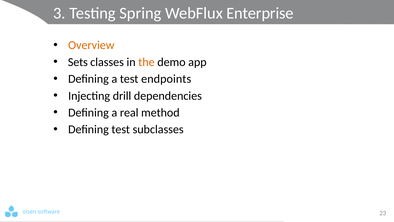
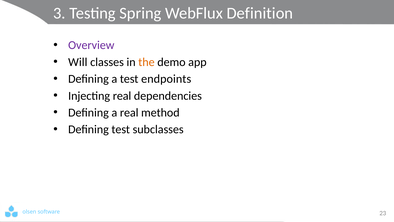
Enterprise: Enterprise -> Definition (260, 13)
Overview colour: orange -> purple (91, 45)
Sets: Sets -> Will (78, 62)
Injecting drill: drill -> real (122, 96)
